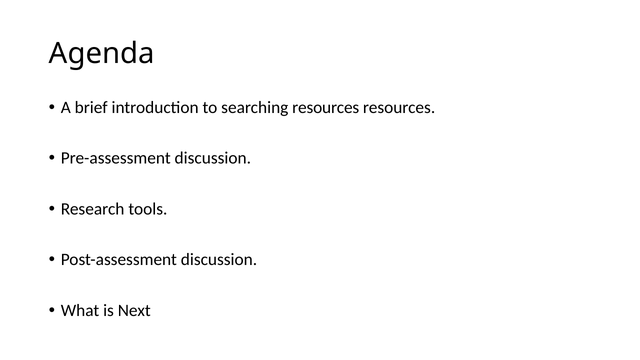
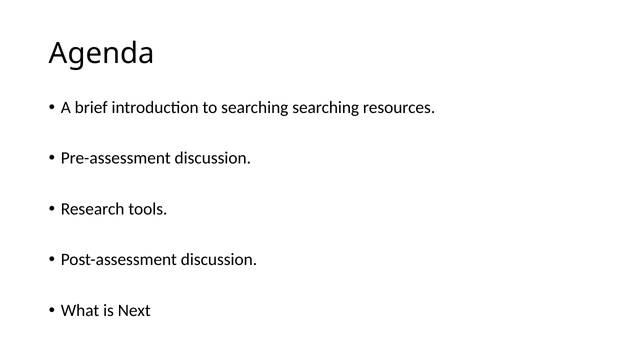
searching resources: resources -> searching (326, 107)
